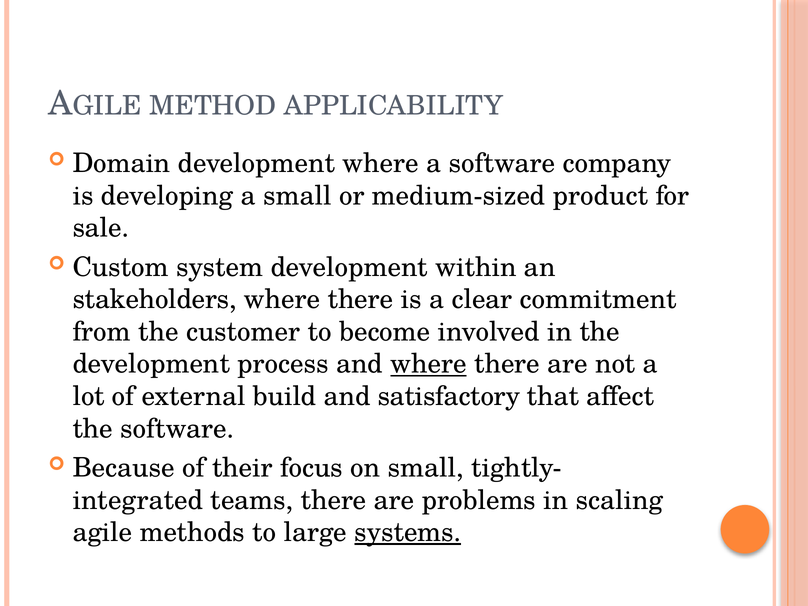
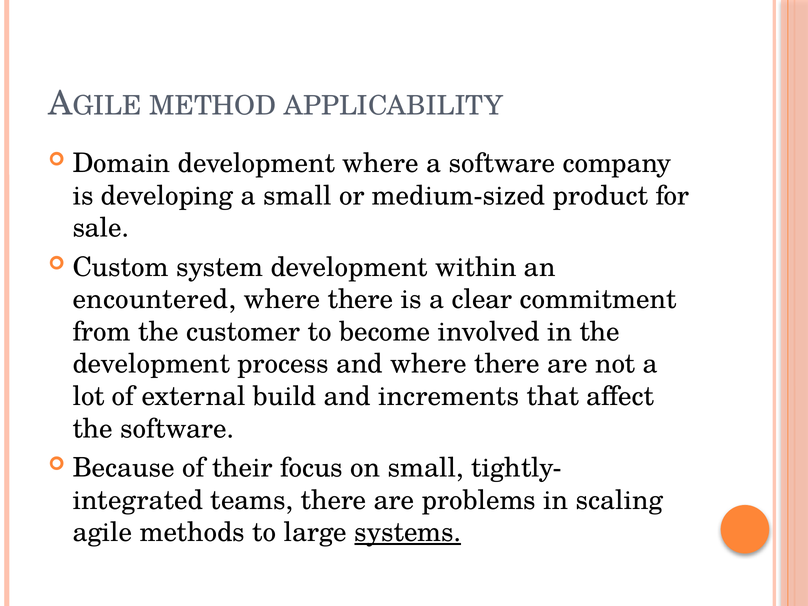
stakeholders: stakeholders -> encountered (154, 299)
where underline: present -> none (429, 364)
satisfactory: satisfactory -> increments (449, 396)
